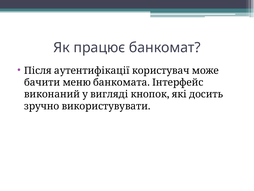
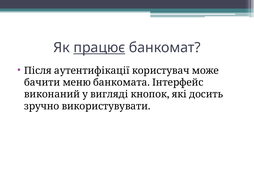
працює underline: none -> present (99, 48)
